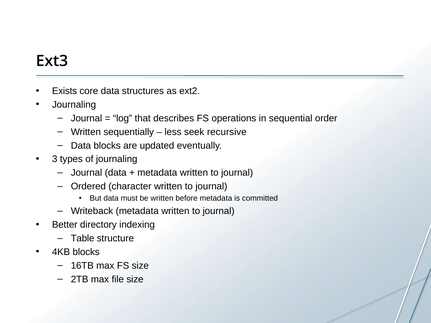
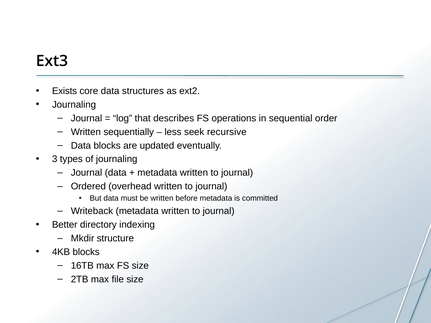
character: character -> overhead (130, 187)
Table: Table -> Mkdir (83, 239)
